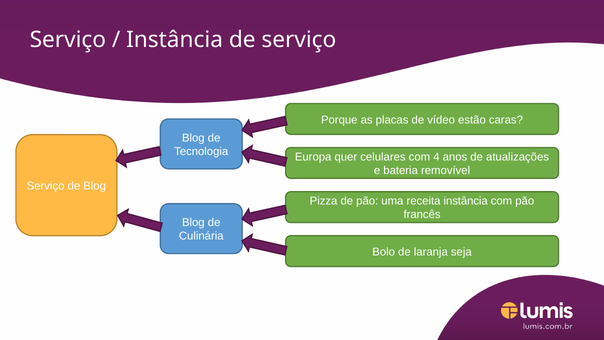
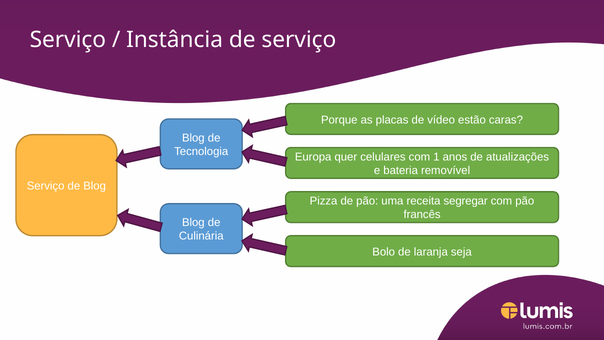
4: 4 -> 1 (436, 157)
receita instância: instância -> segregar (466, 201)
